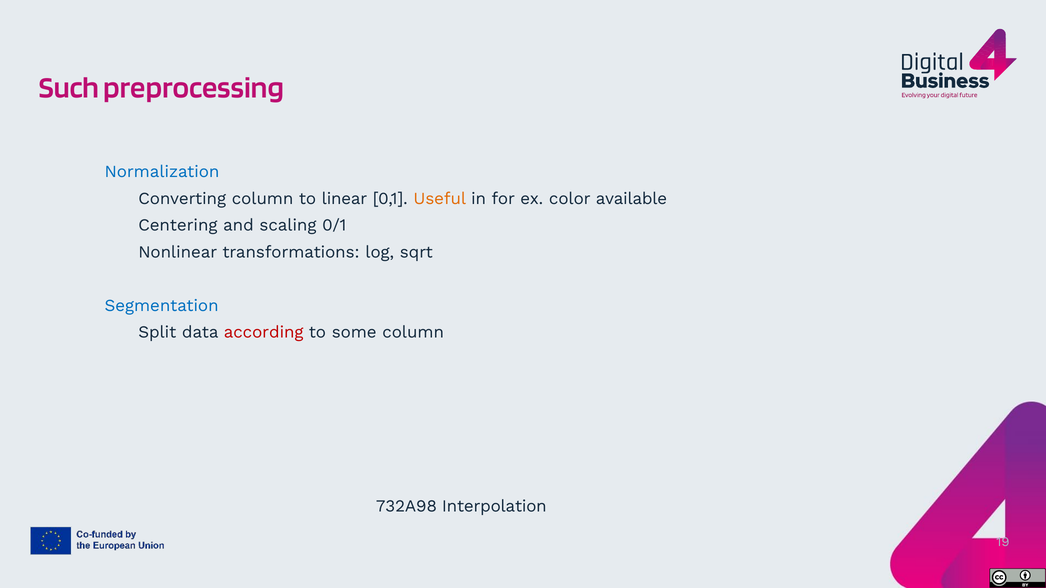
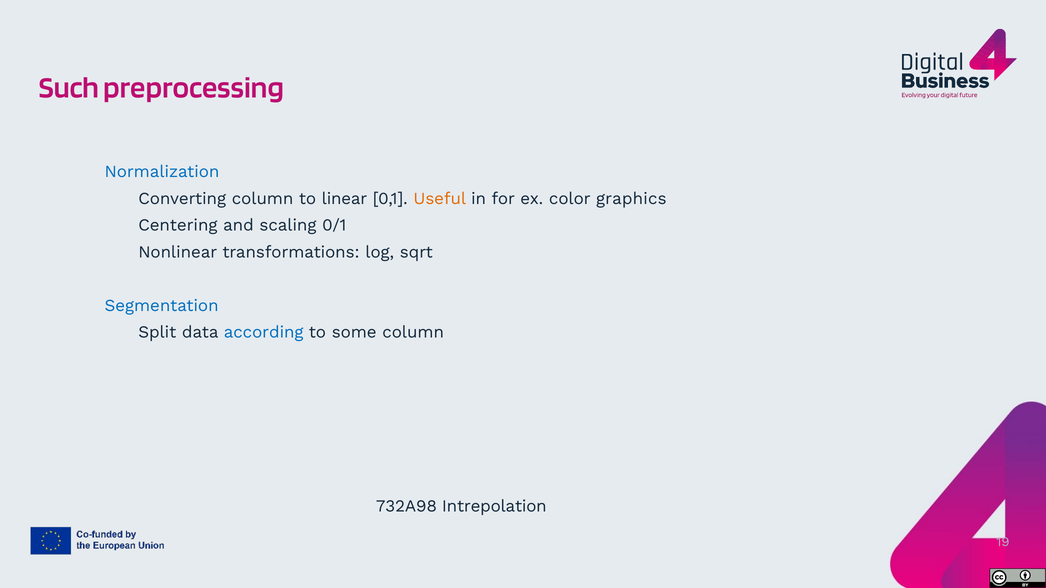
available: available -> graphics (631, 199)
according colour: red -> blue (264, 333)
Interpolation: Interpolation -> Intrepolation (494, 506)
